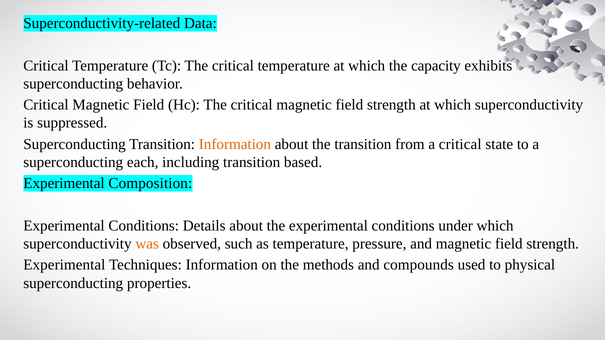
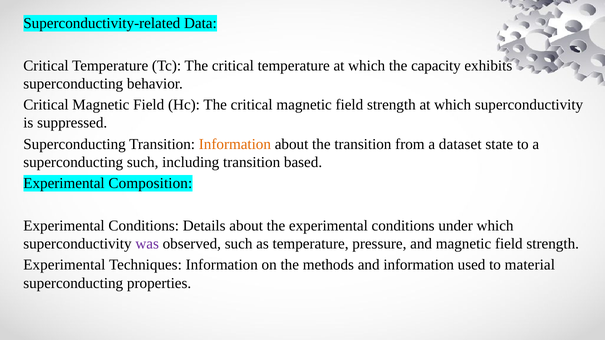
a critical: critical -> dataset (460, 144)
superconducting each: each -> such (143, 162)
was colour: orange -> purple (147, 244)
and compounds: compounds -> information (419, 265)
physical: physical -> material (530, 265)
